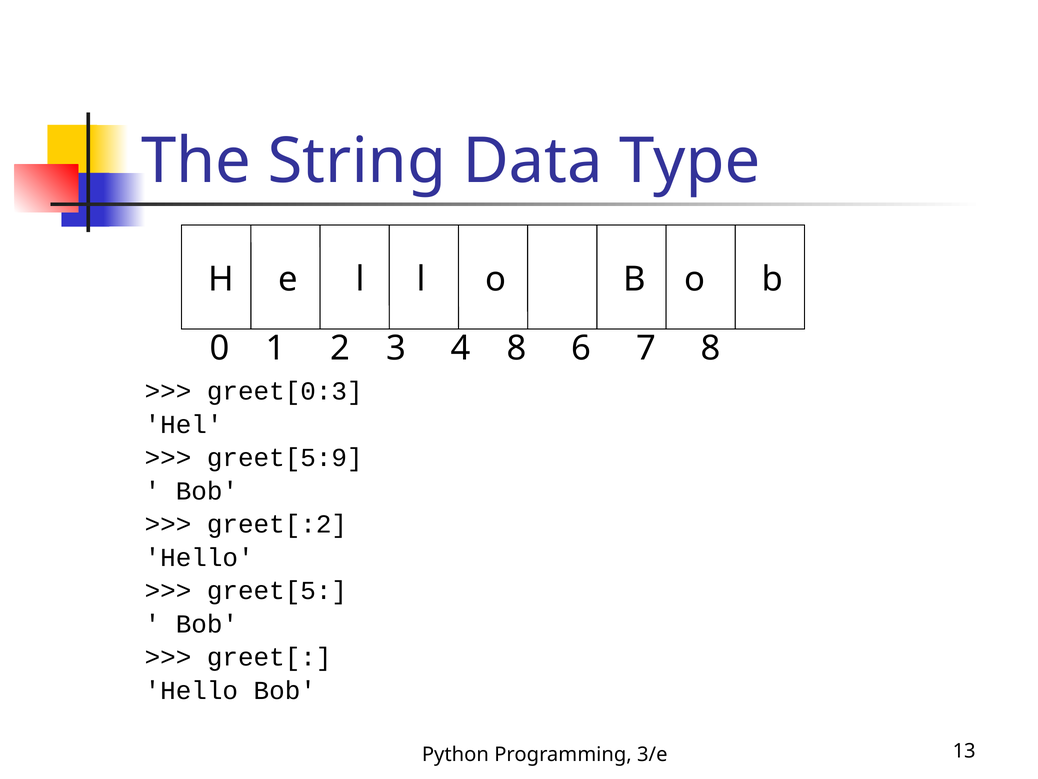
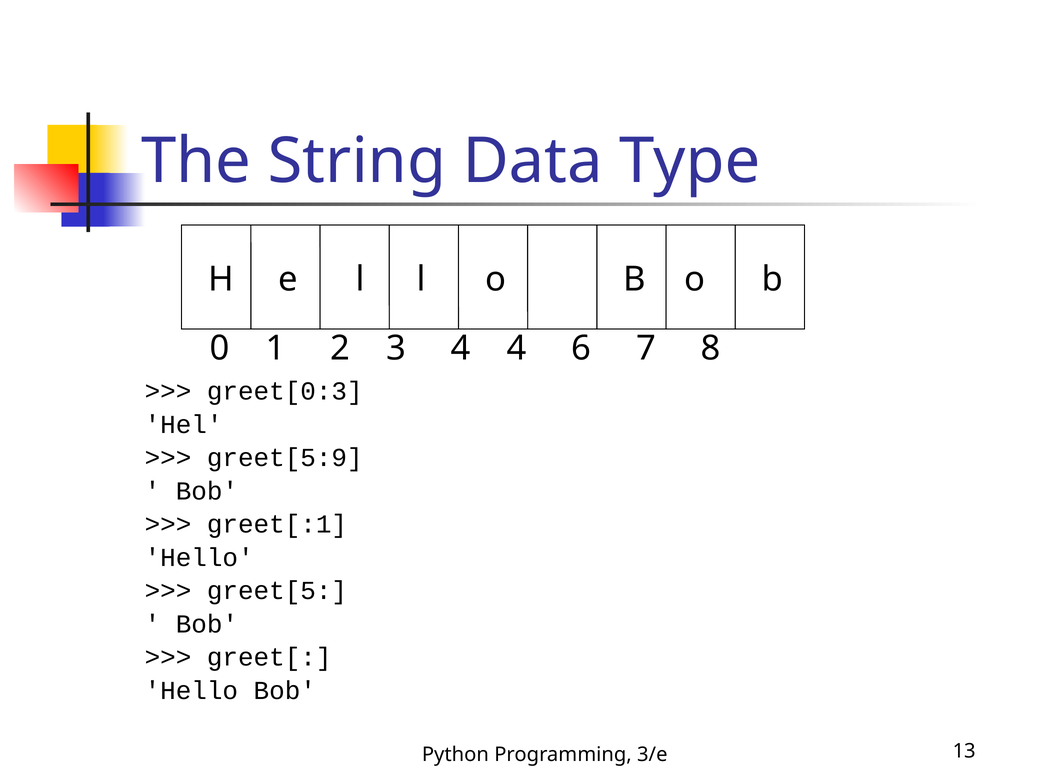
4 8: 8 -> 4 (517, 348)
greet[:2: greet[:2 -> greet[:1 (277, 524)
